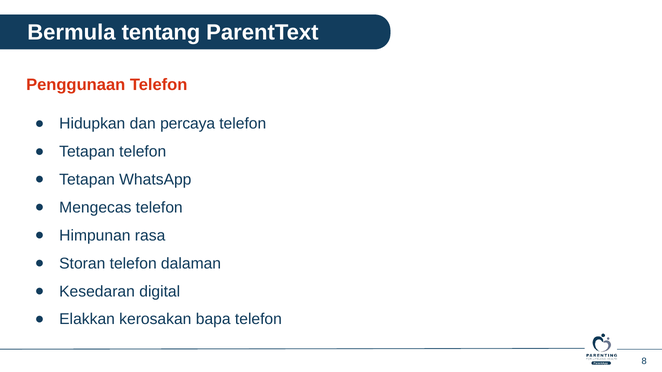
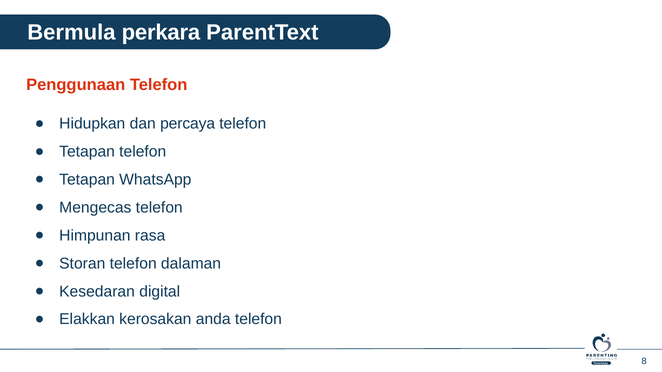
tentang: tentang -> perkara (161, 32)
bapa: bapa -> anda (213, 320)
